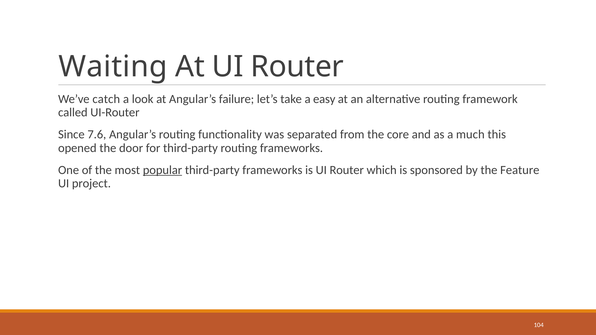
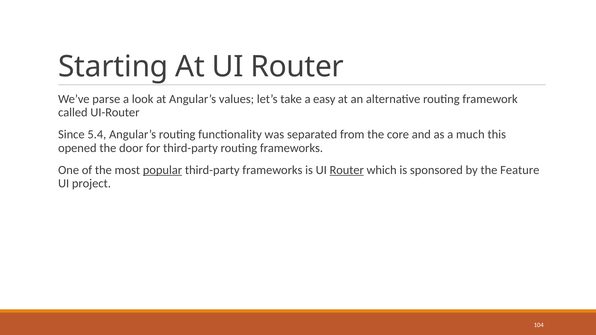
Waiting: Waiting -> Starting (113, 67)
catch: catch -> parse (106, 99)
failure: failure -> values (236, 99)
7.6: 7.6 -> 5.4 (97, 135)
Router underline: none -> present (347, 170)
